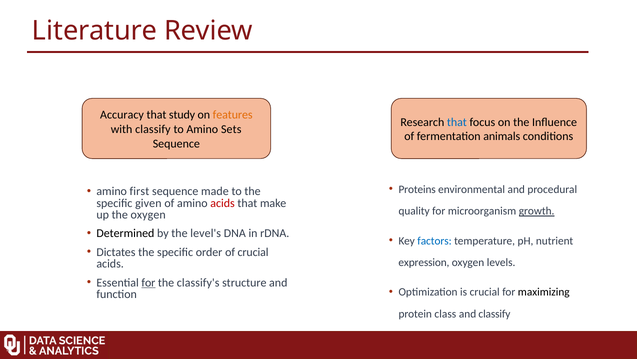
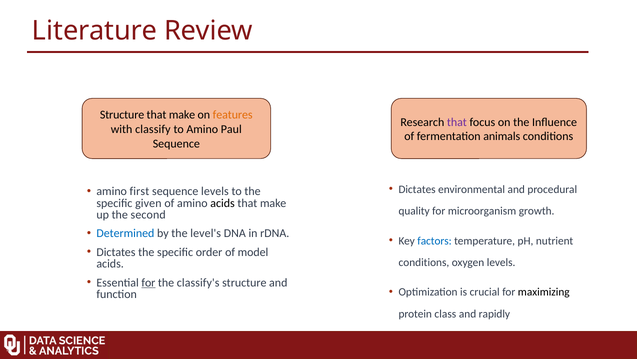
Accuracy: Accuracy -> Structure (122, 115)
study: study -> make (182, 115)
that colour: blue -> purple (457, 122)
Sets: Sets -> Paul (231, 129)
Proteins: Proteins -> Dictates (417, 189)
sequence made: made -> levels (215, 191)
acids colour: red -> black (223, 203)
growth underline: present -> none (537, 211)
the oxygen: oxygen -> second (148, 214)
Determined colour: black -> blue (125, 233)
of crucial: crucial -> model (253, 252)
expression: expression -> conditions (424, 262)
and classify: classify -> rapidly (494, 313)
